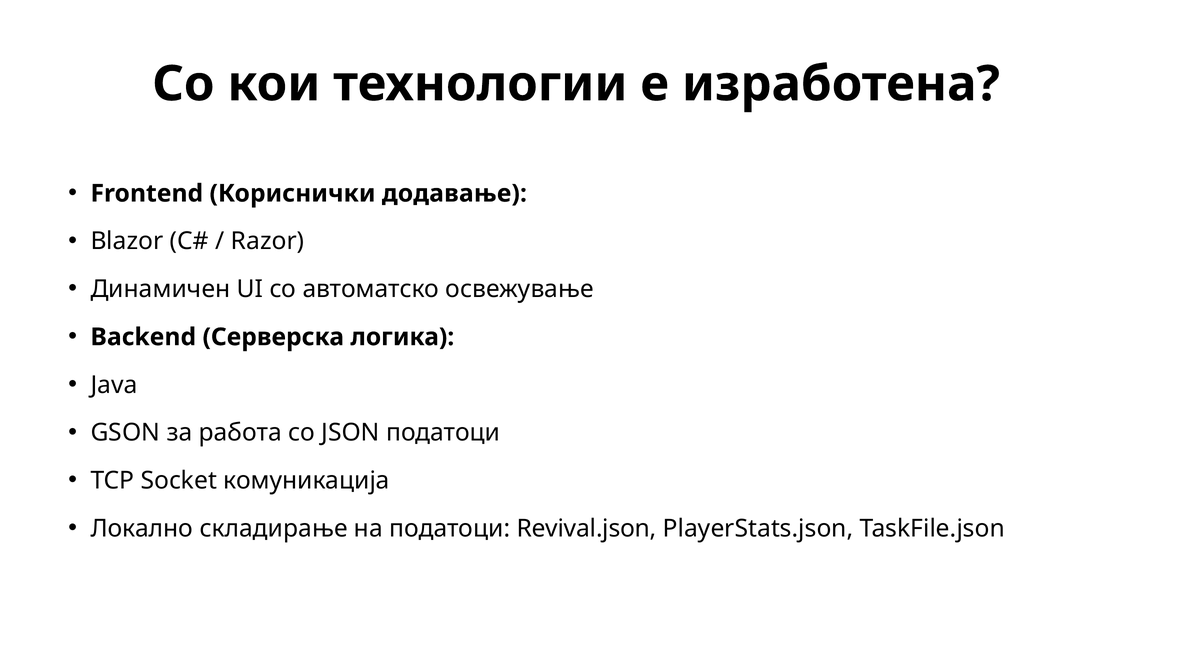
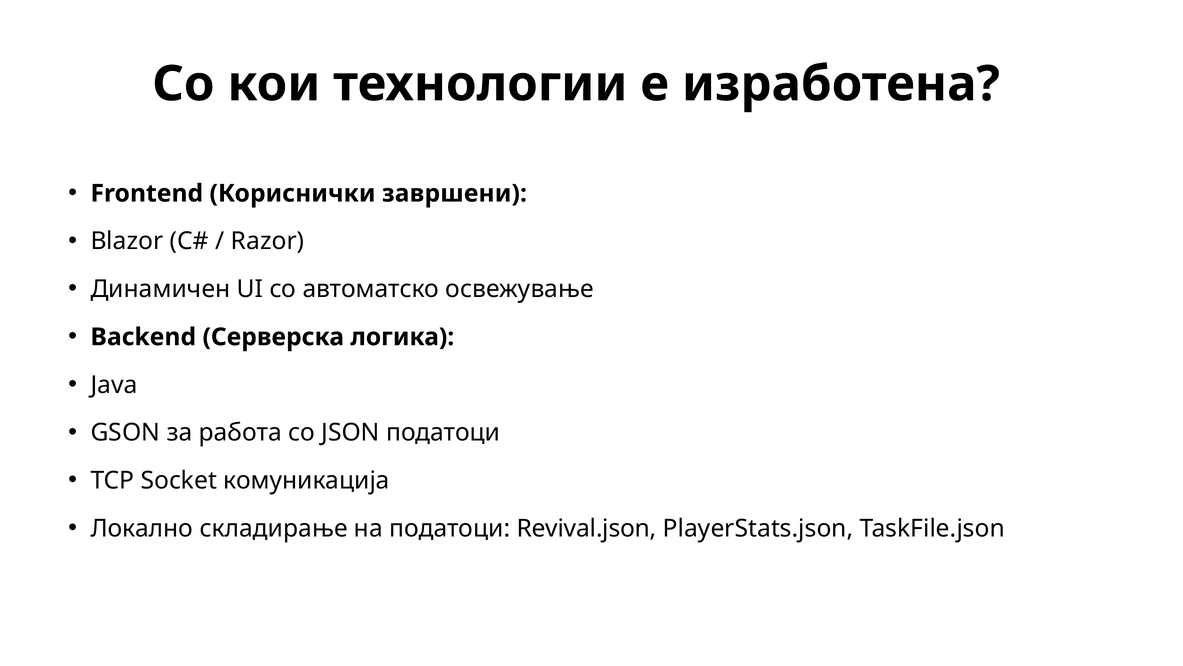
додавање: додавање -> завршени (454, 193)
